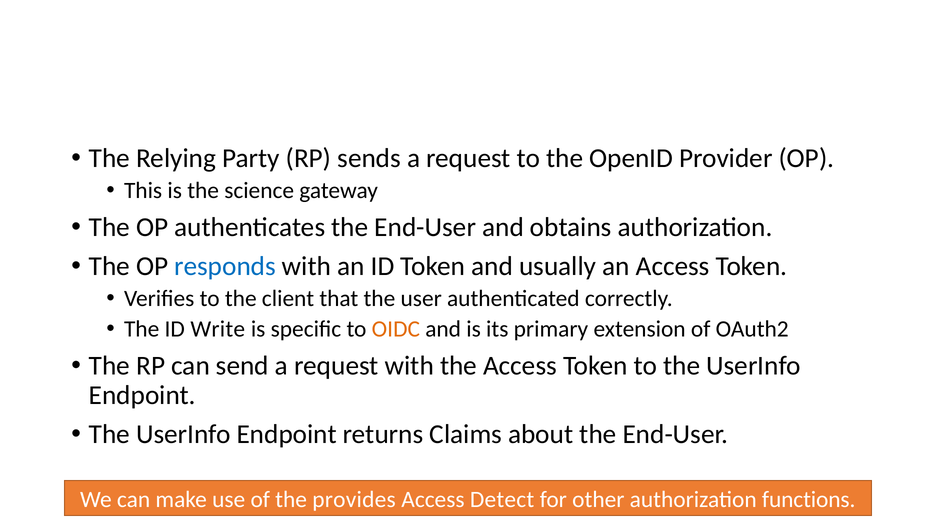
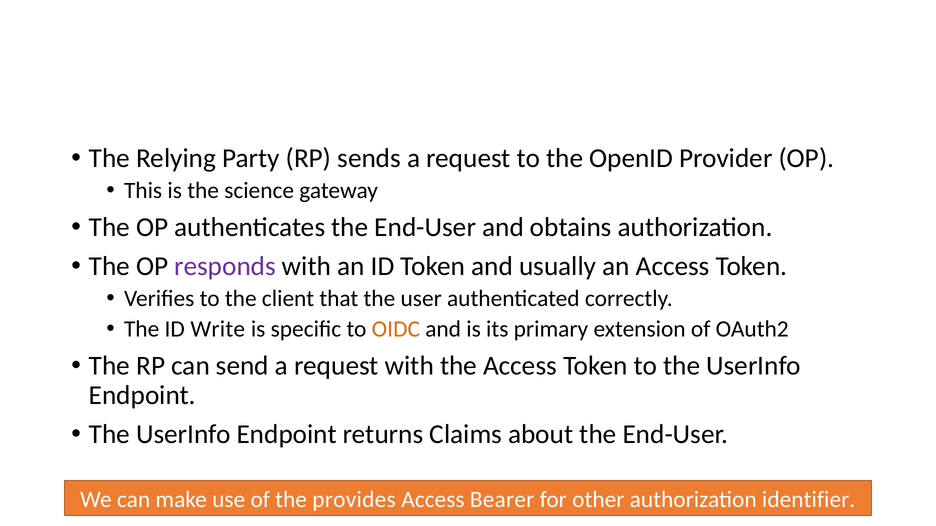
responds colour: blue -> purple (225, 267)
Detect: Detect -> Bearer (502, 500)
functions: functions -> identifier (809, 500)
